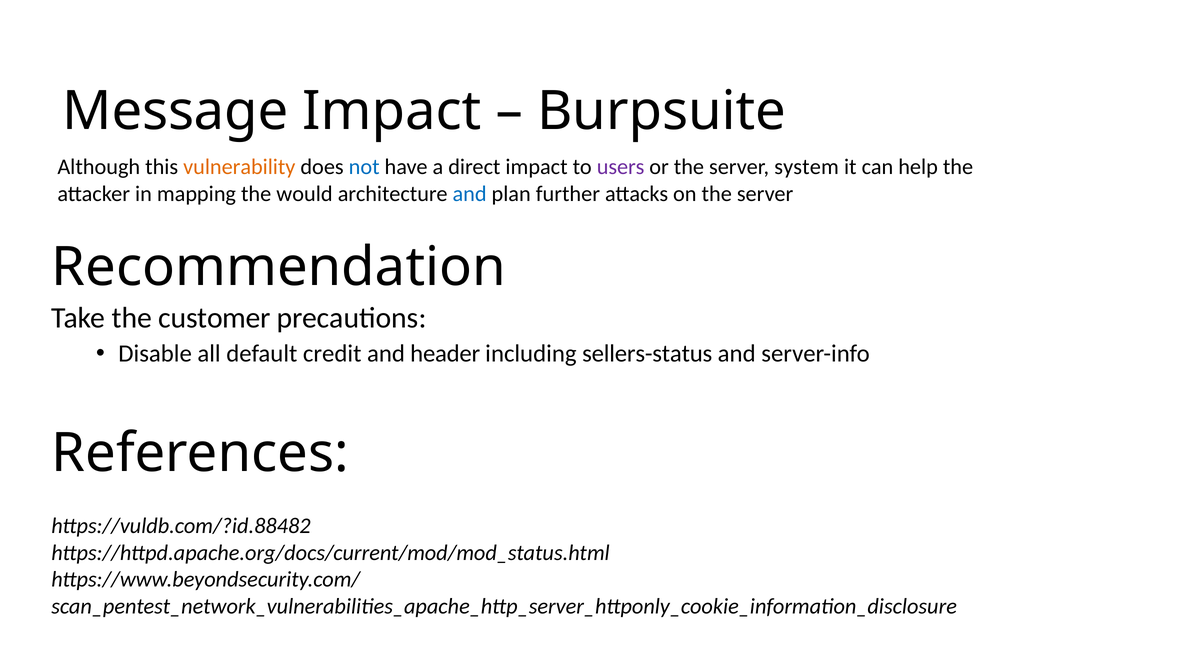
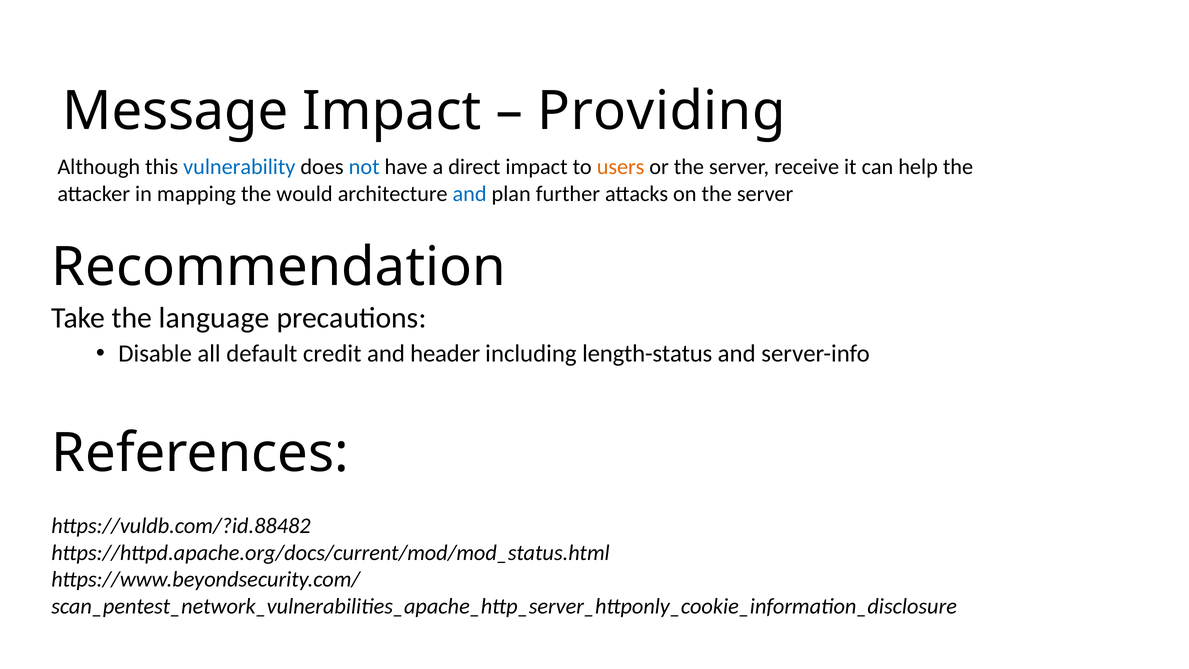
Burpsuite: Burpsuite -> Providing (661, 111)
vulnerability colour: orange -> blue (239, 167)
users colour: purple -> orange (621, 167)
system: system -> receive (807, 167)
customer: customer -> language (214, 318)
sellers-status: sellers-status -> length-status (647, 354)
